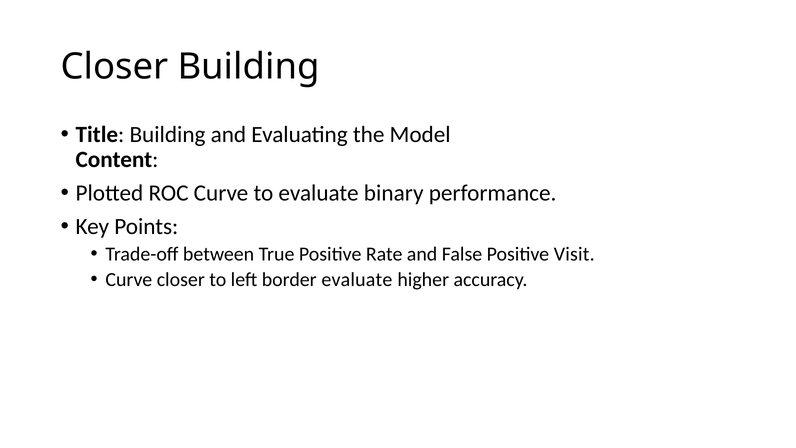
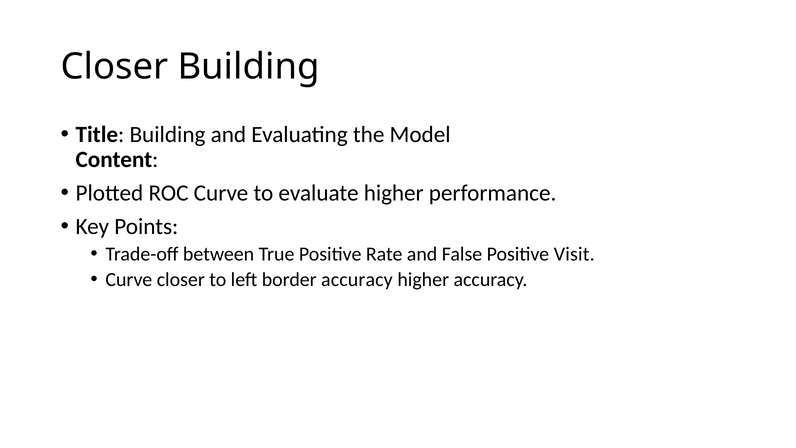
evaluate binary: binary -> higher (394, 193)
border evaluate: evaluate -> accuracy (357, 279)
